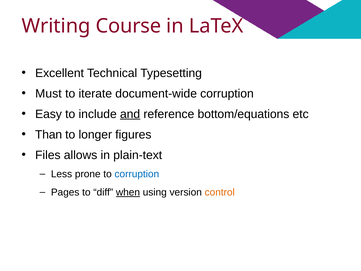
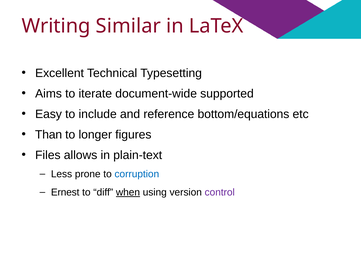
Course: Course -> Similar (128, 26)
Must: Must -> Aims (49, 93)
document-wide corruption: corruption -> supported (227, 93)
and underline: present -> none (130, 114)
Pages: Pages -> Ernest (65, 192)
control colour: orange -> purple (220, 192)
